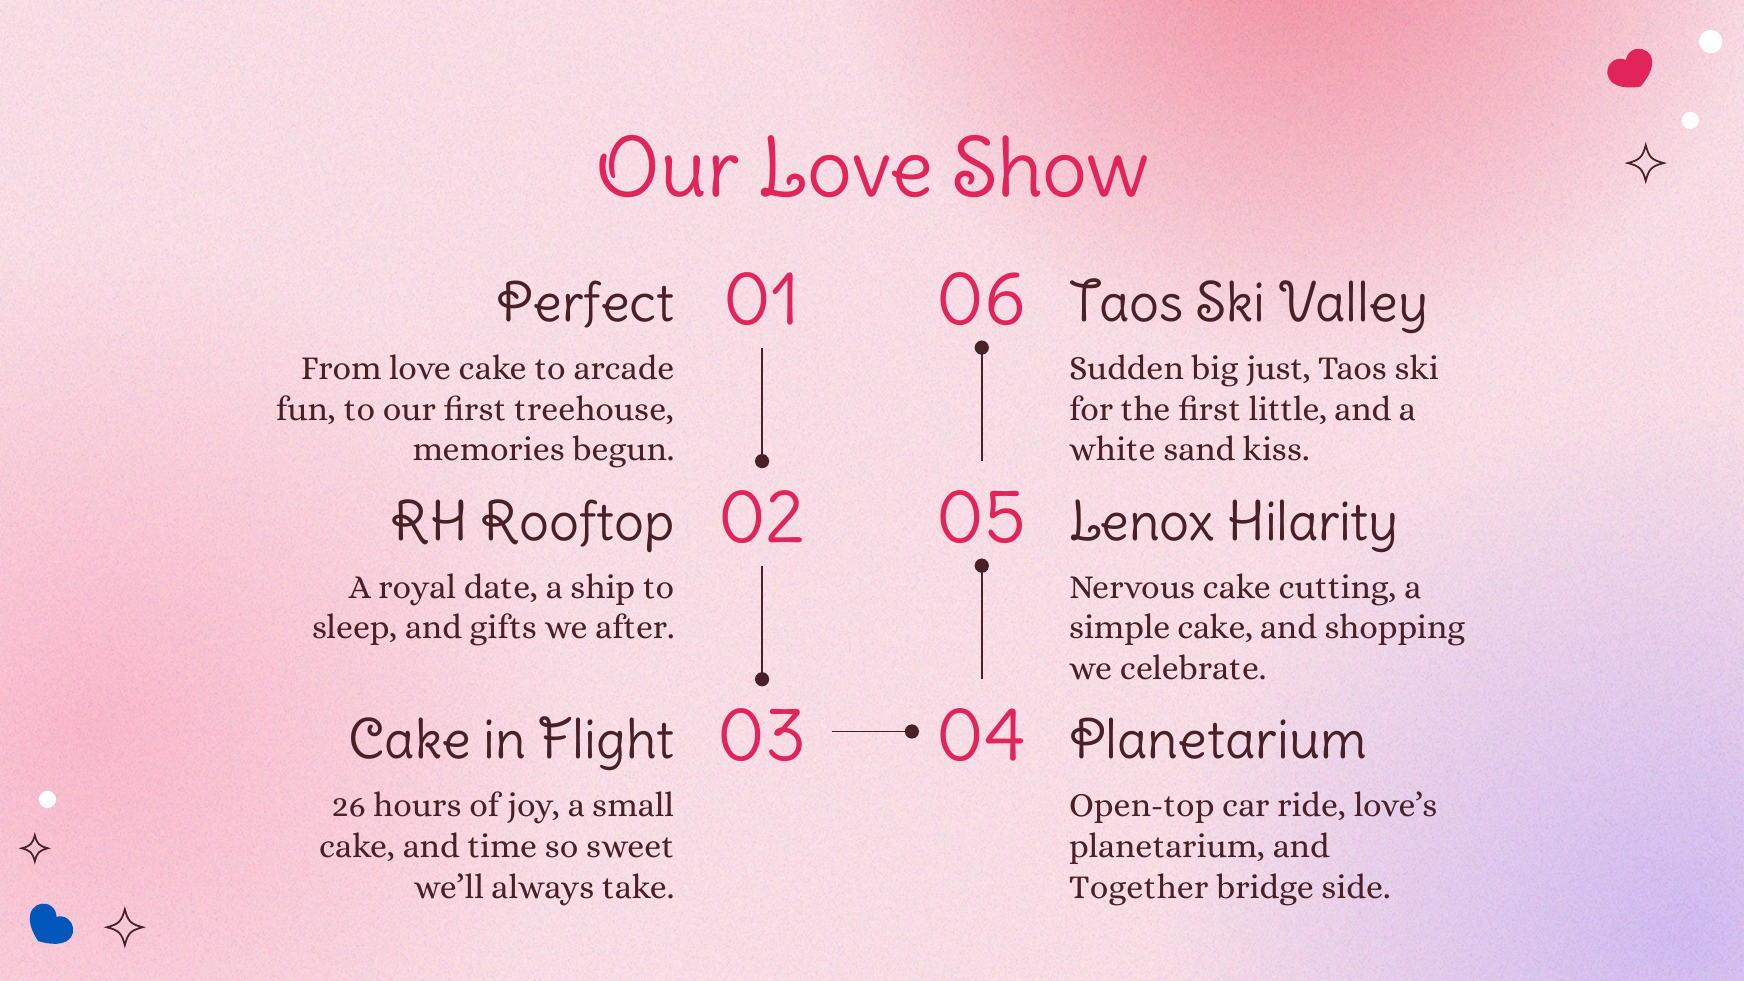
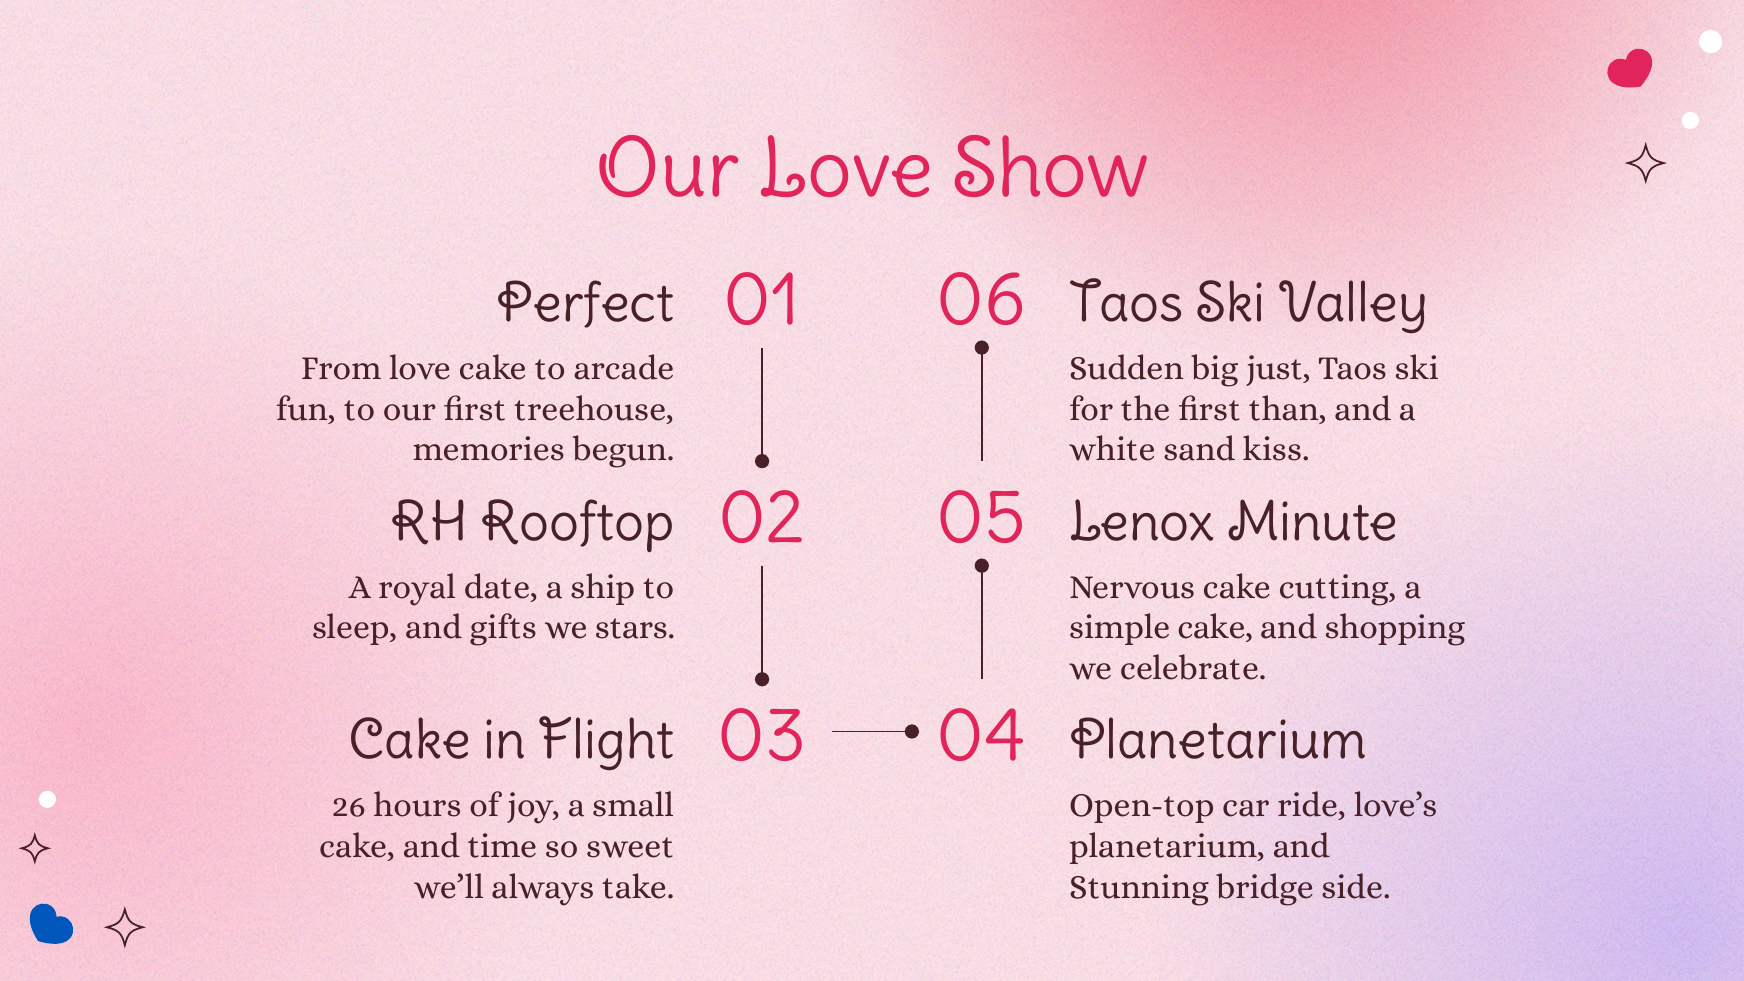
little: little -> than (1288, 409)
Hilarity: Hilarity -> Minute (1313, 523)
after: after -> stars (635, 628)
Together: Together -> Stunning (1139, 887)
